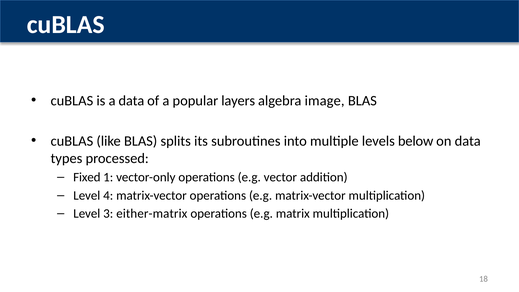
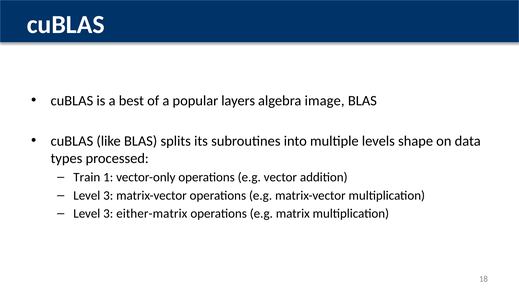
a data: data -> best (131, 101)
below: below -> shape (416, 141)
Fixed: Fixed -> Train (87, 177)
4: 4 -> 3 (108, 195)
